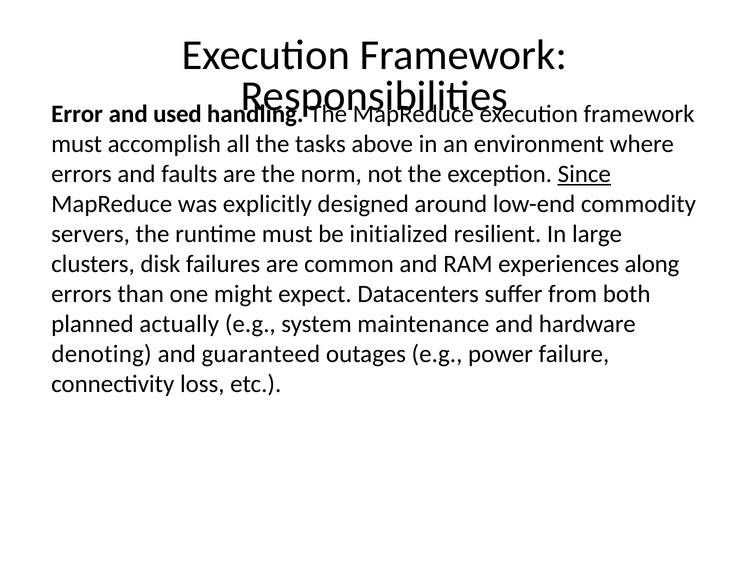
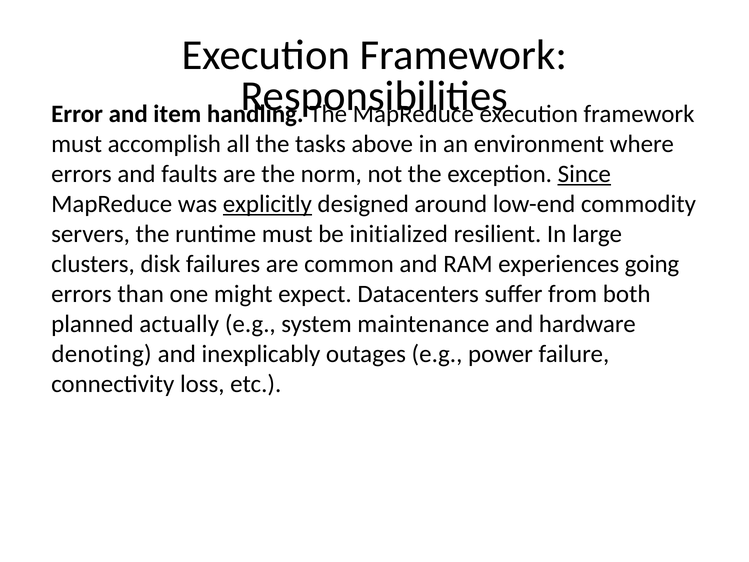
used: used -> item (177, 114)
explicitly underline: none -> present (267, 204)
along: along -> going (652, 264)
guaranteed: guaranteed -> inexplicably (261, 354)
